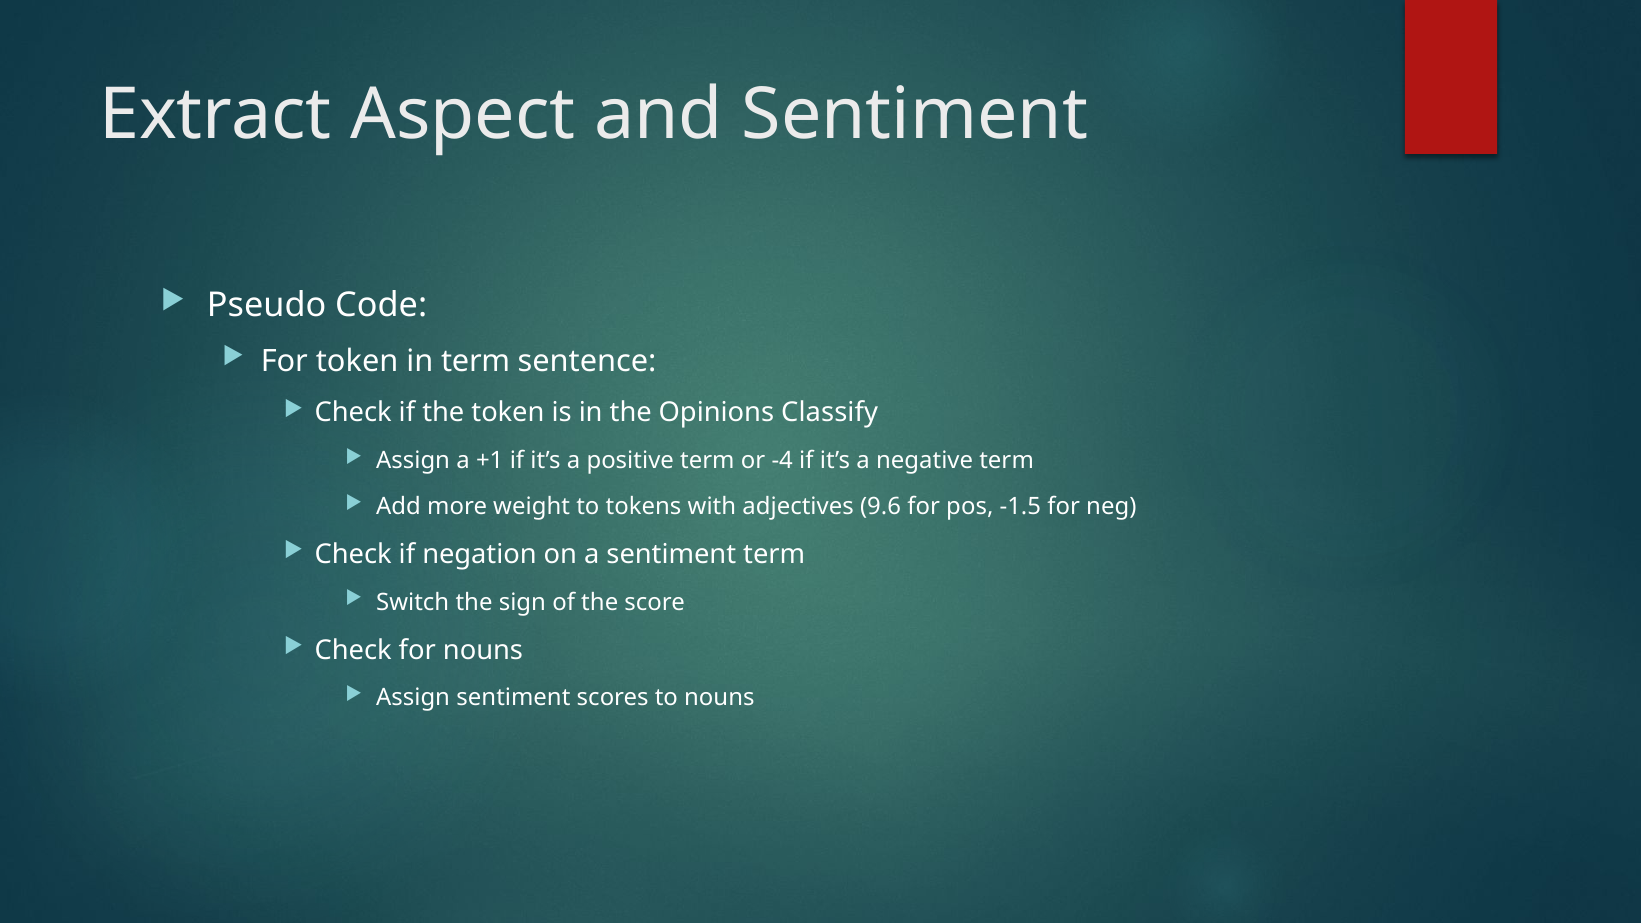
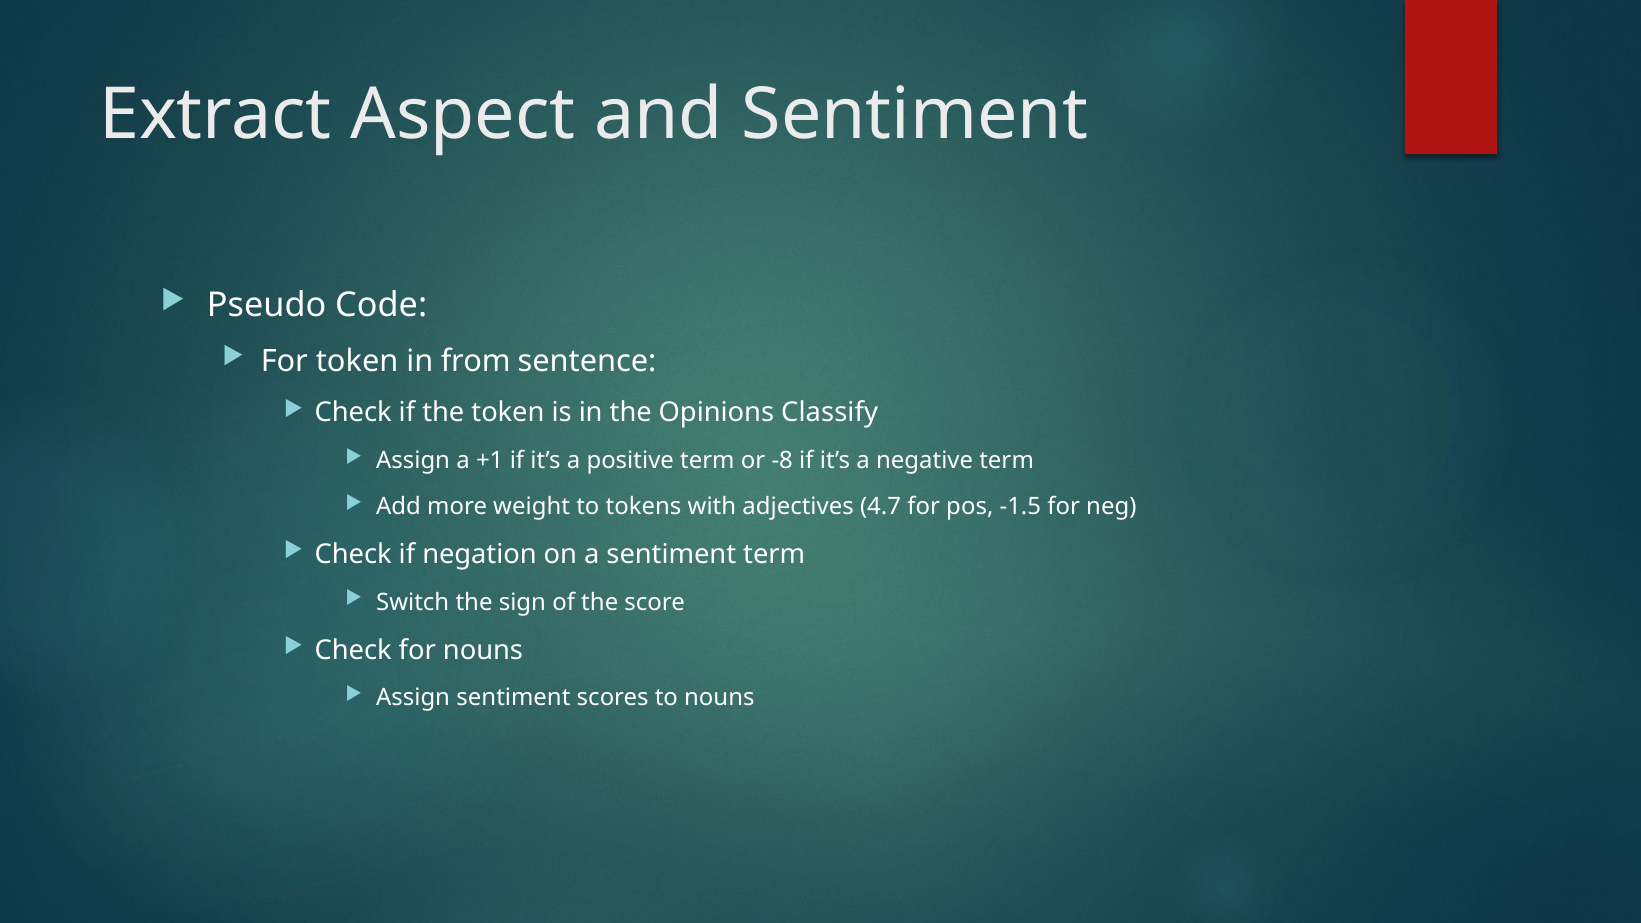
in term: term -> from (476, 361)
-4: -4 -> -8 (782, 461)
9.6: 9.6 -> 4.7 (881, 506)
